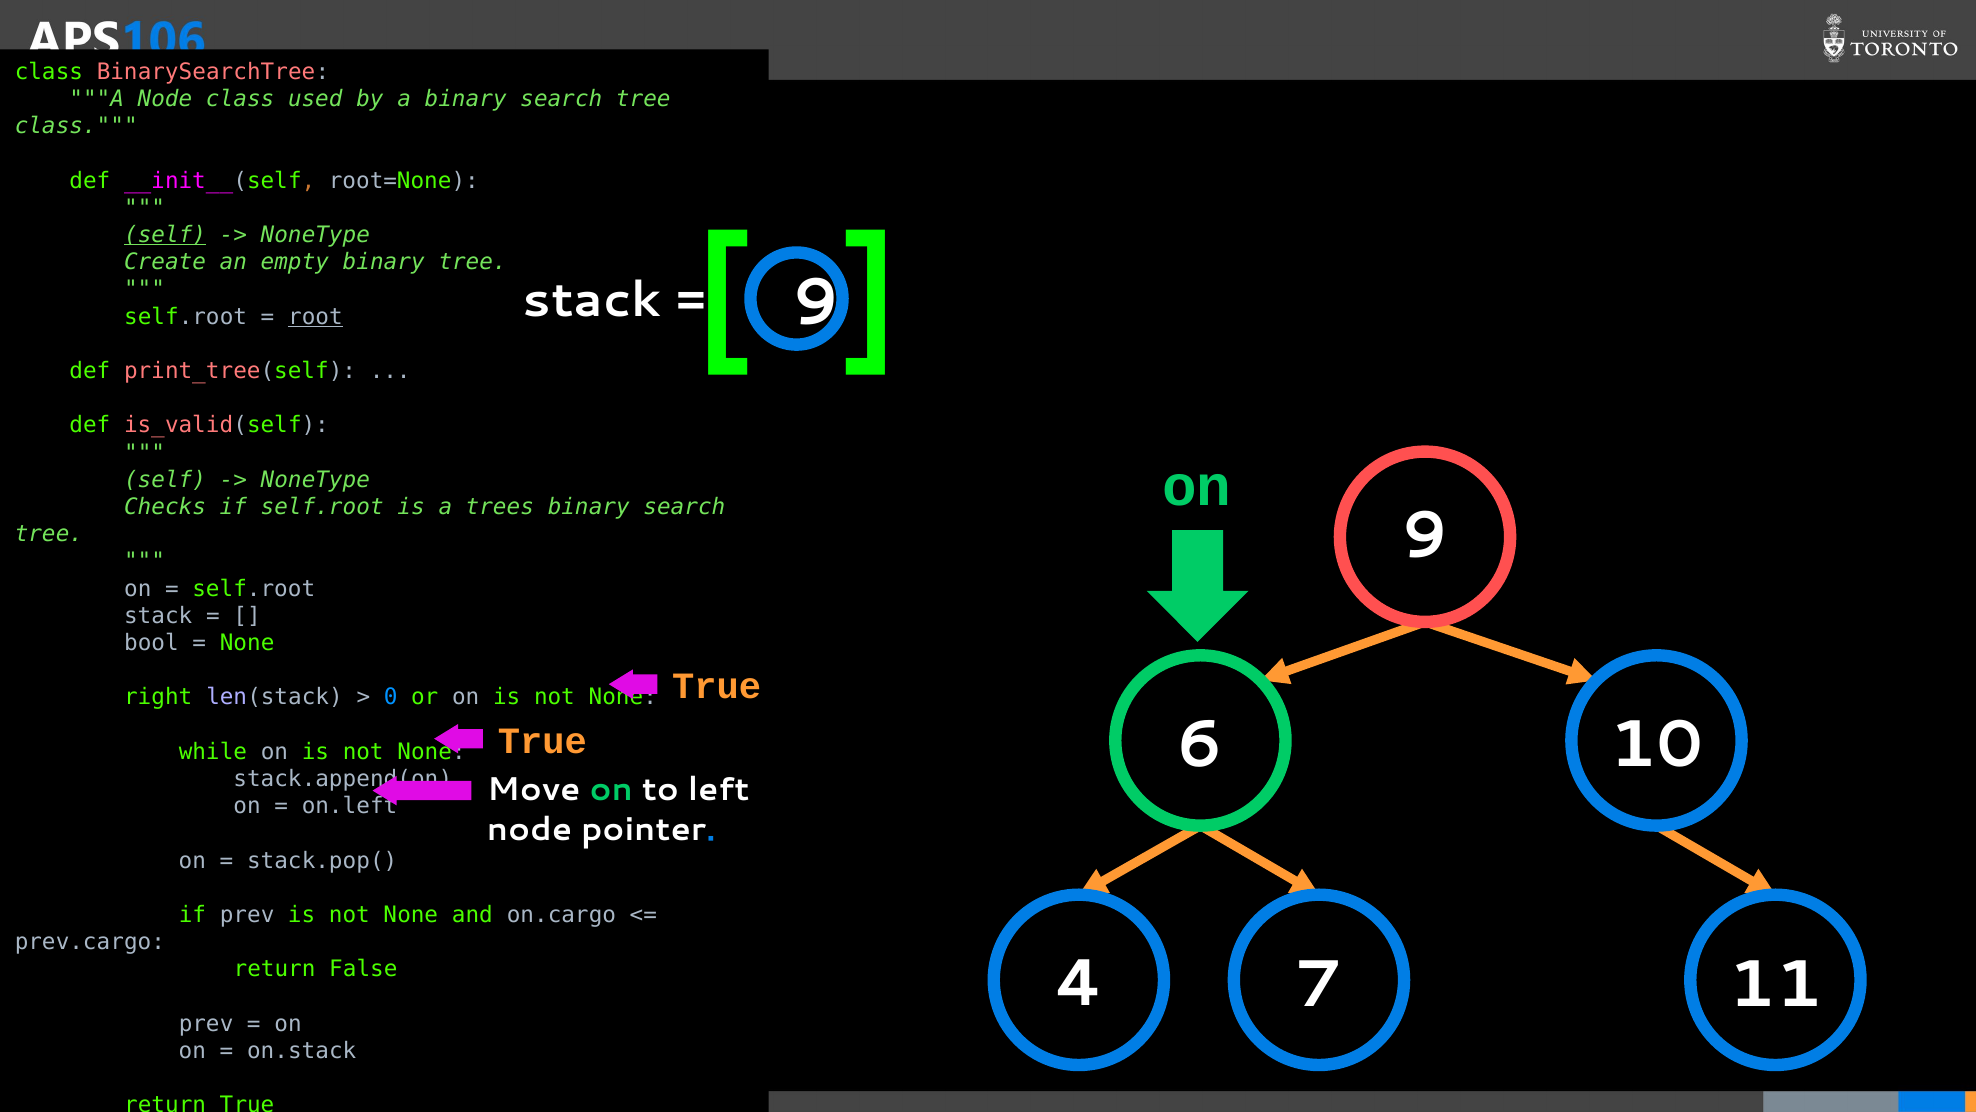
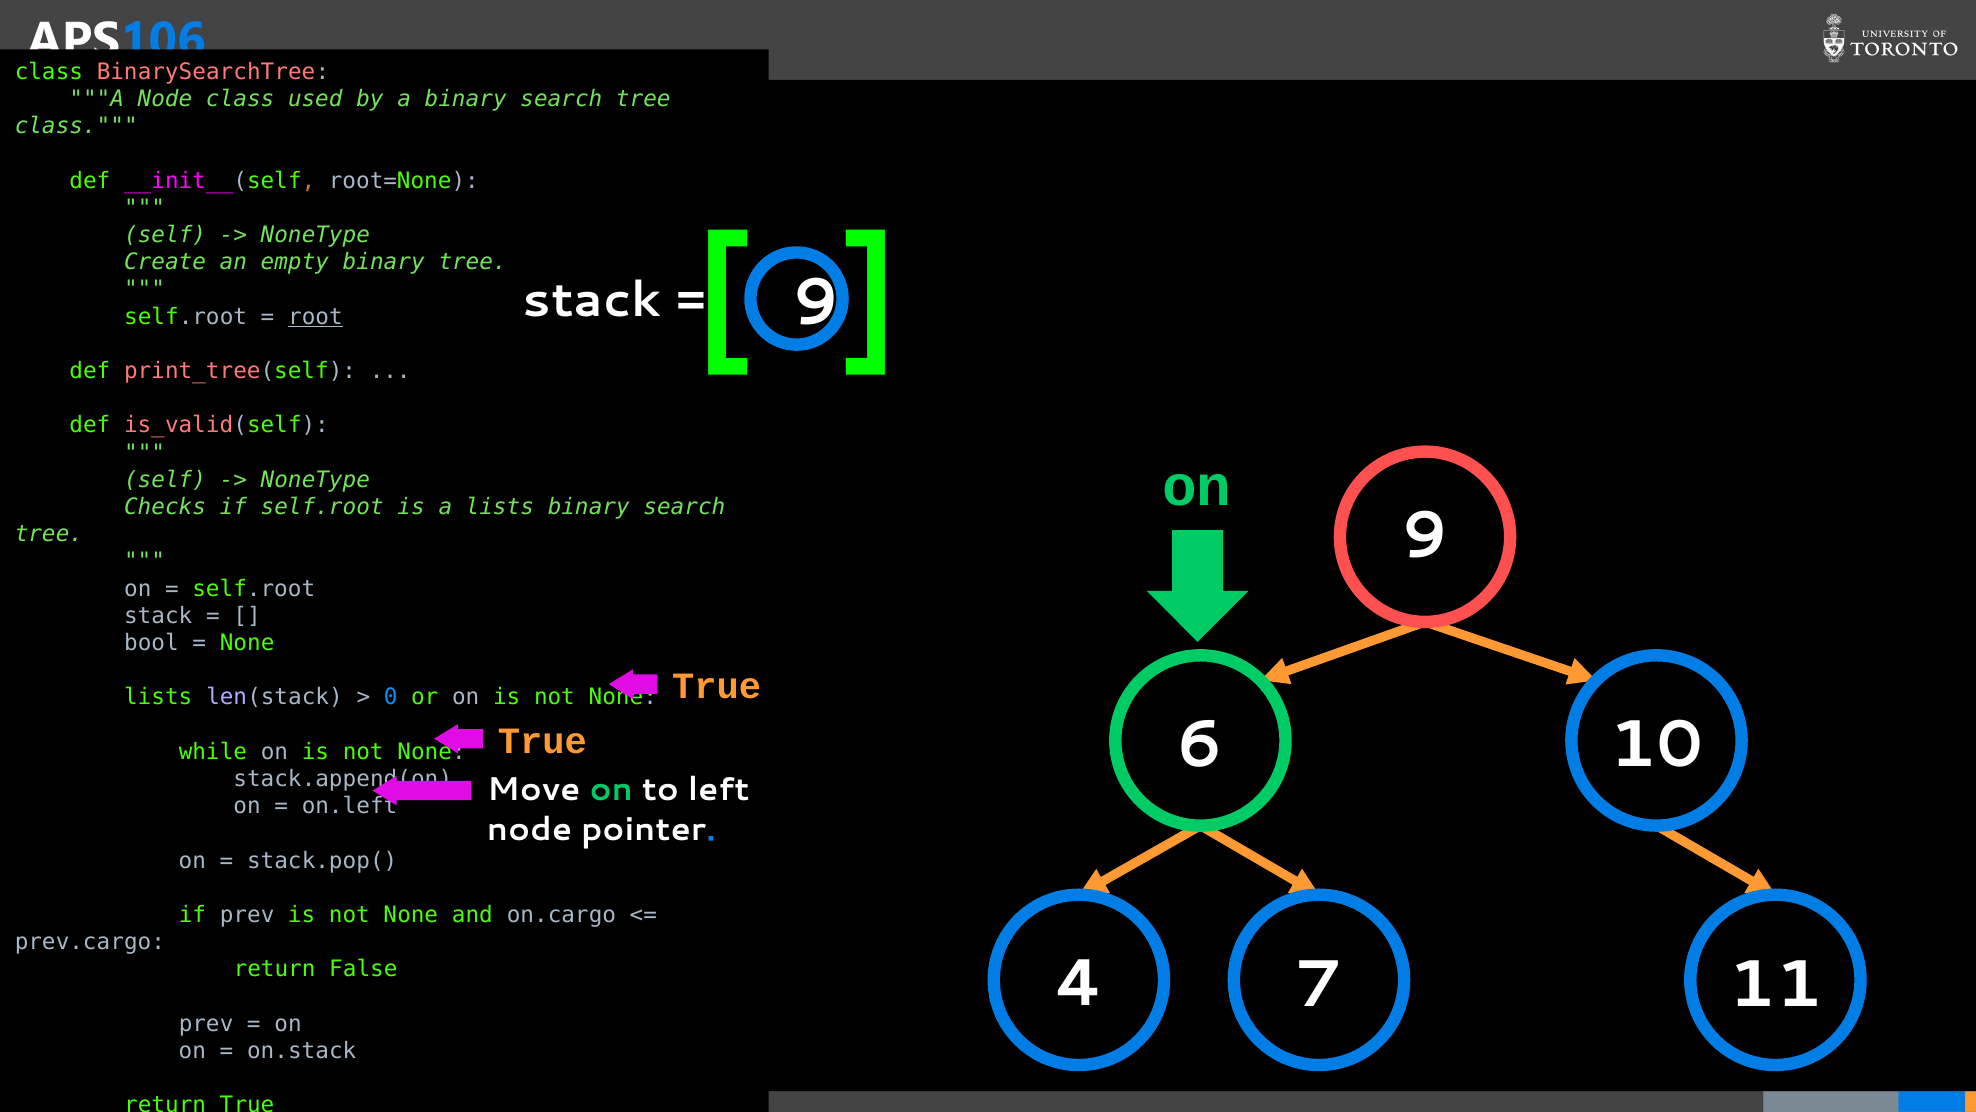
self underline: present -> none (165, 235)
a trees: trees -> lists (500, 507)
right: right -> lists (158, 697)
